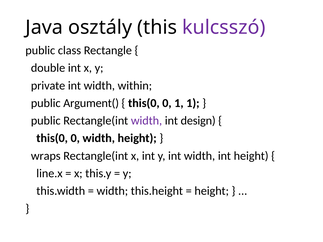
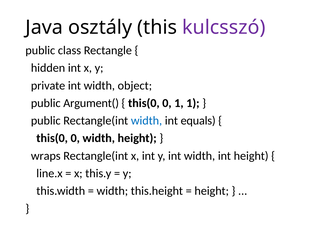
double: double -> hidden (48, 68)
within: within -> object (135, 86)
width colour: purple -> blue (147, 121)
design: design -> equals (198, 121)
